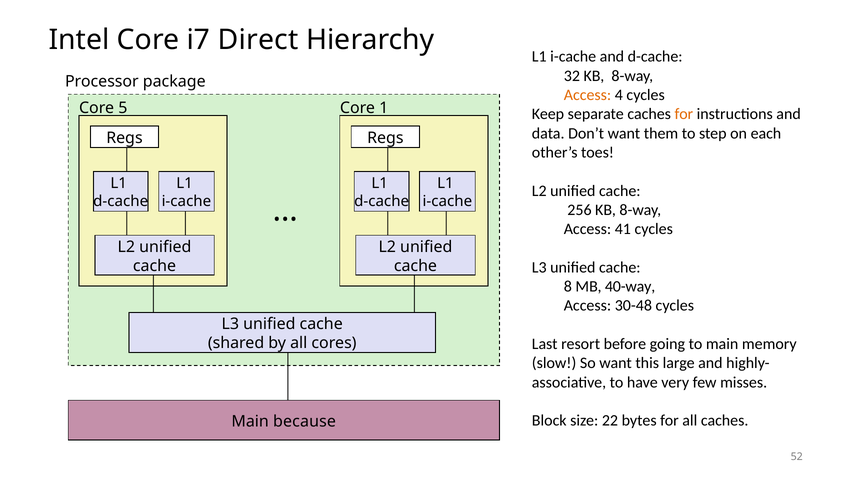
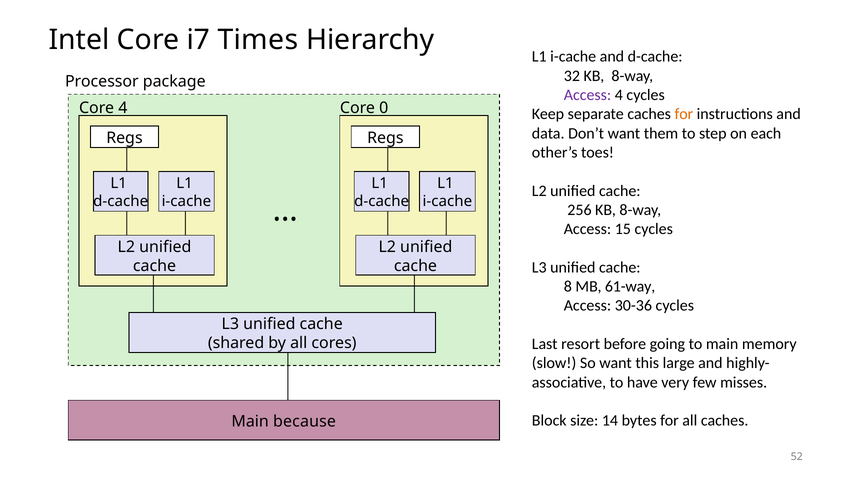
Direct: Direct -> Times (258, 40)
Access colour: orange -> purple (588, 95)
Core 5: 5 -> 4 (123, 108)
1: 1 -> 0 (384, 108)
41: 41 -> 15 (623, 229)
40-way: 40-way -> 61-way (630, 287)
30-48: 30-48 -> 30-36 (633, 306)
22: 22 -> 14 (610, 421)
